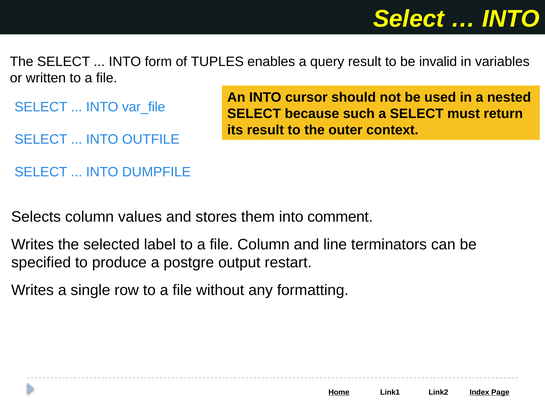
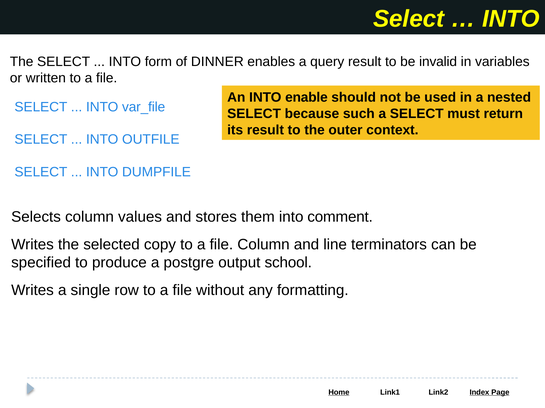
TUPLES: TUPLES -> DINNER (217, 62)
cursor: cursor -> enable (306, 98)
label: label -> copy (160, 245)
restart: restart -> school (288, 263)
